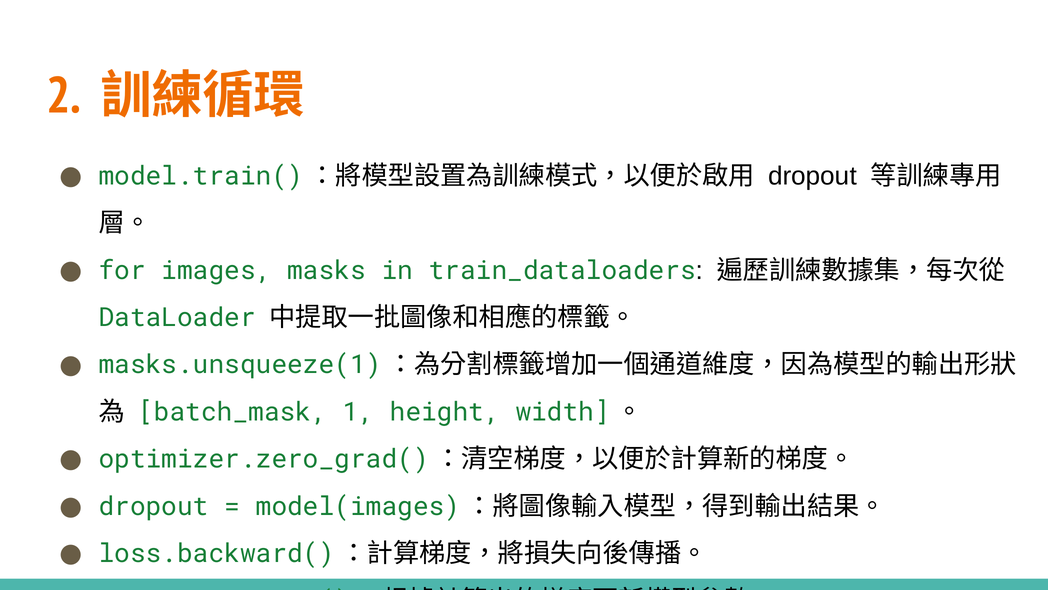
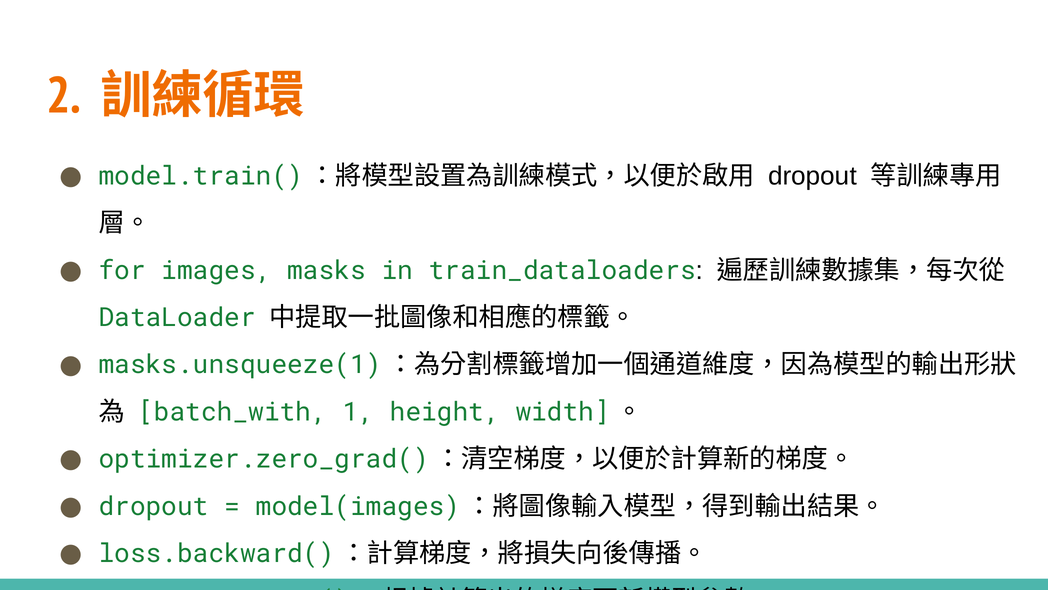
batch_mask: batch_mask -> batch_with (233, 412)
